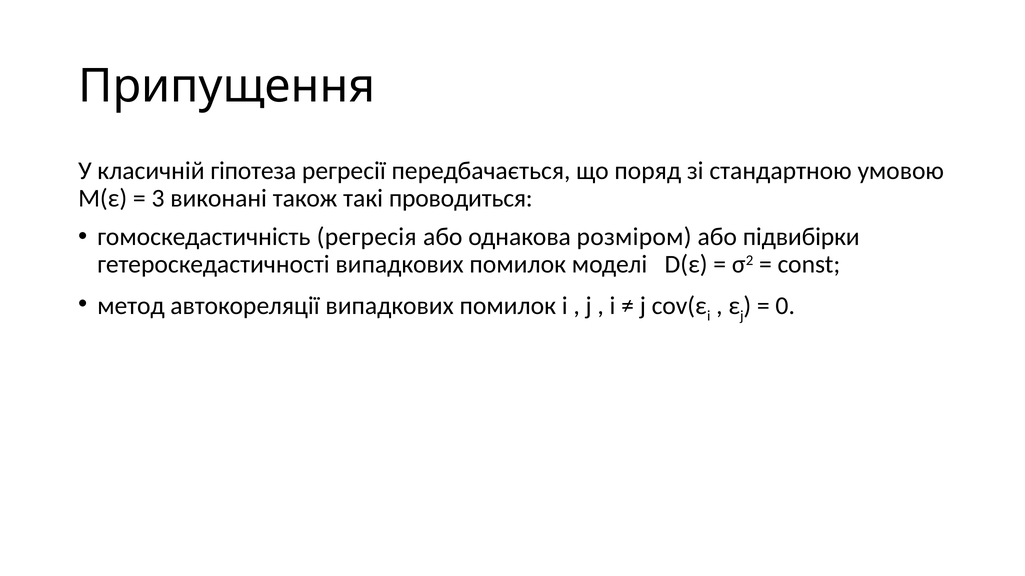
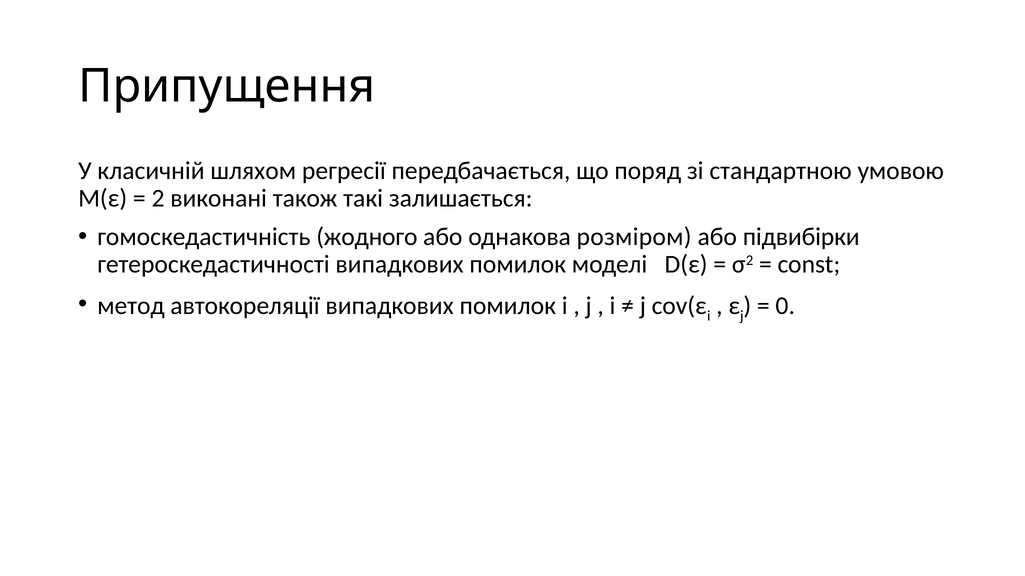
гіпотеза: гіпотеза -> шляхом (253, 171)
3: 3 -> 2 (158, 199)
проводиться: проводиться -> залишається (461, 199)
регресія: регресія -> жодного (367, 237)
